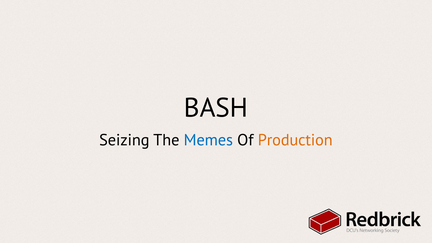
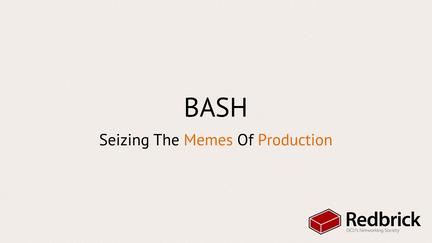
Memes colour: blue -> orange (208, 140)
